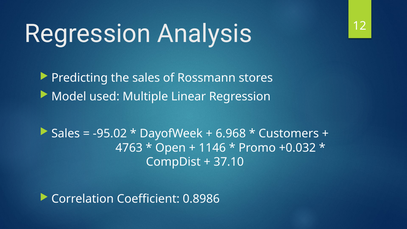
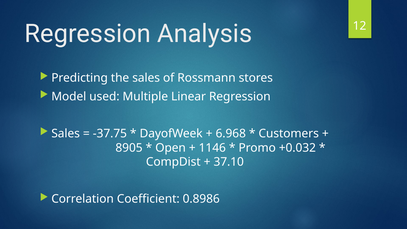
-95.02: -95.02 -> -37.75 (110, 134)
4763: 4763 -> 8905 (129, 148)
